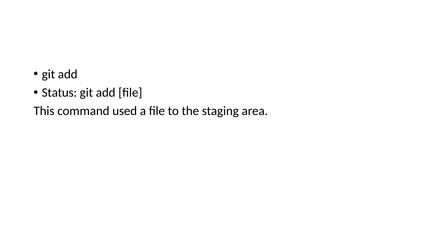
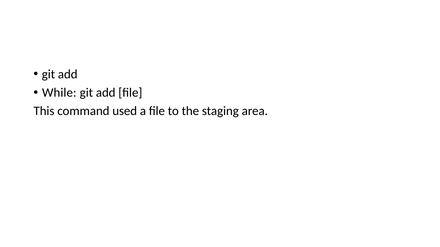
Status: Status -> While (59, 93)
